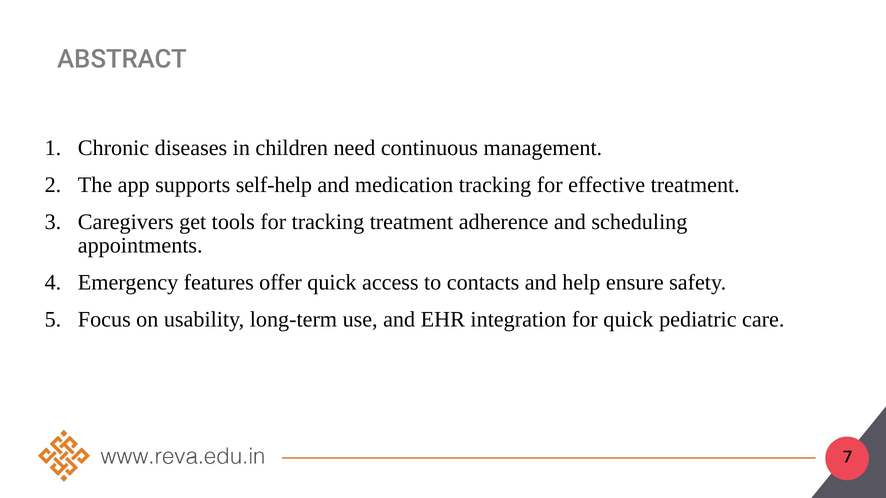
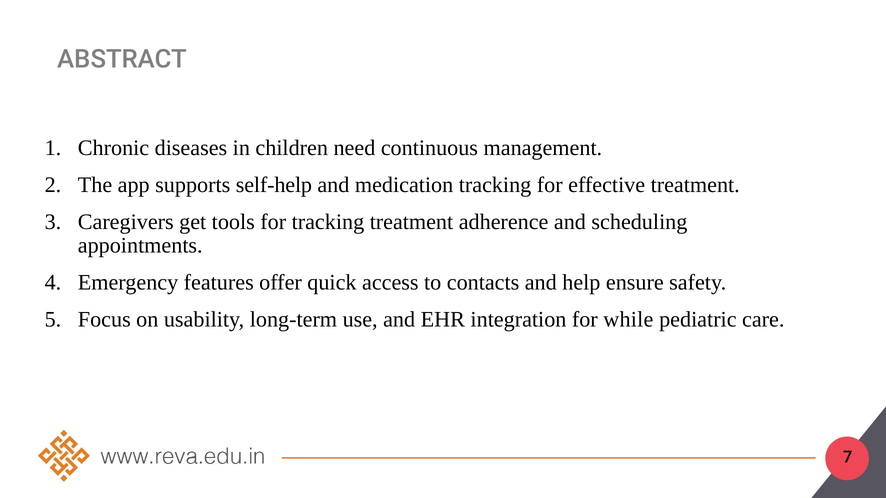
for quick: quick -> while (628, 319)
